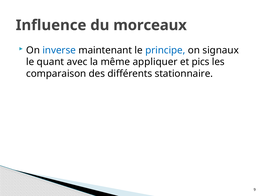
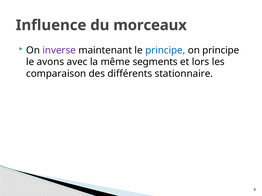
inverse colour: blue -> purple (59, 50)
on signaux: signaux -> principe (221, 50)
quant: quant -> avons (50, 62)
appliquer: appliquer -> segments (155, 62)
pics: pics -> lors (201, 62)
